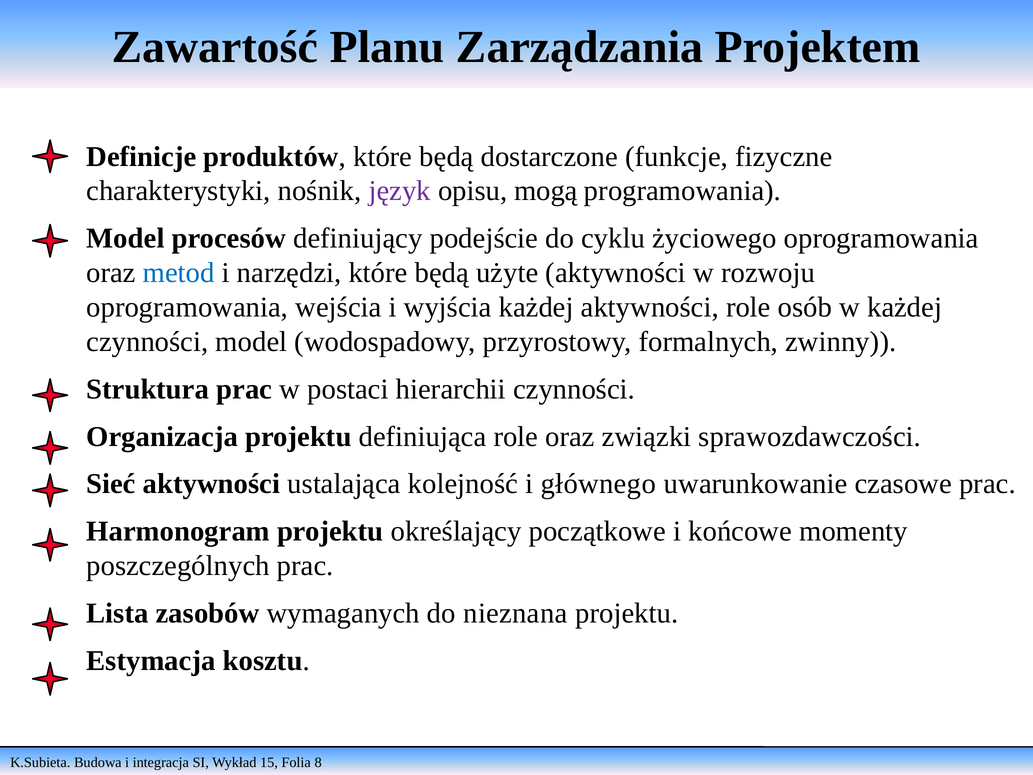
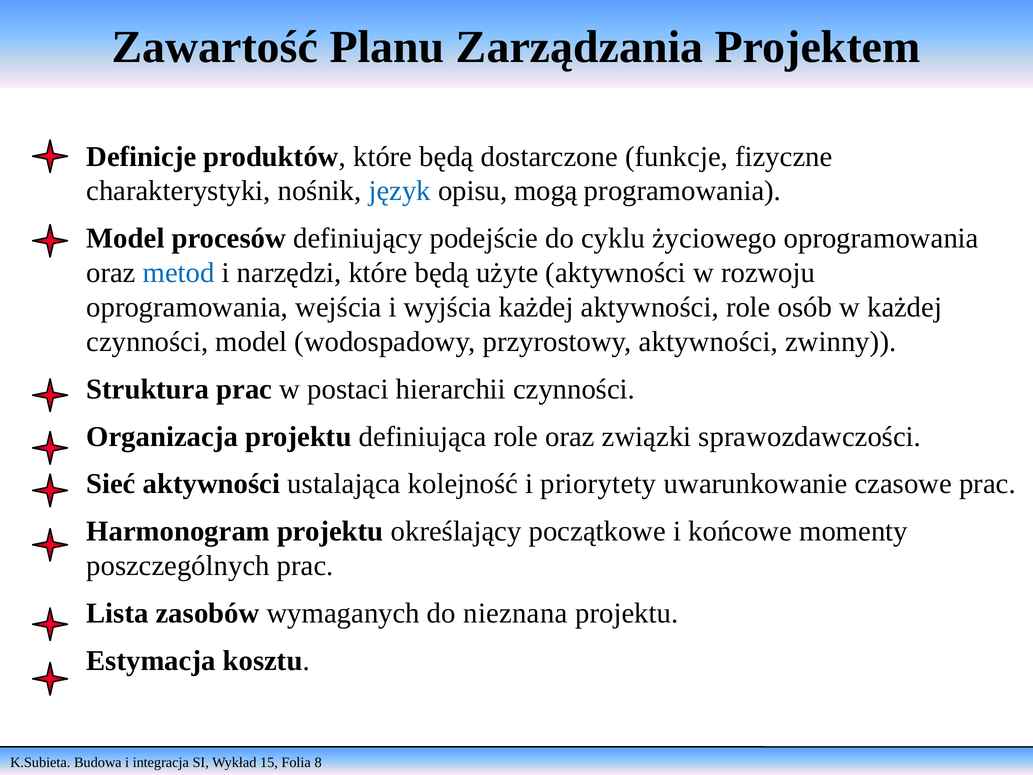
język colour: purple -> blue (400, 191)
przyrostowy formalnych: formalnych -> aktywności (708, 342)
głównego: głównego -> priorytety (598, 484)
